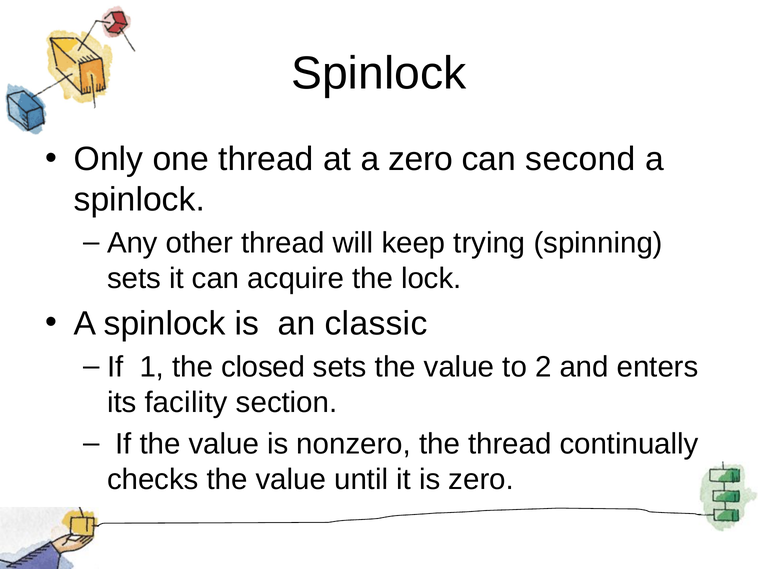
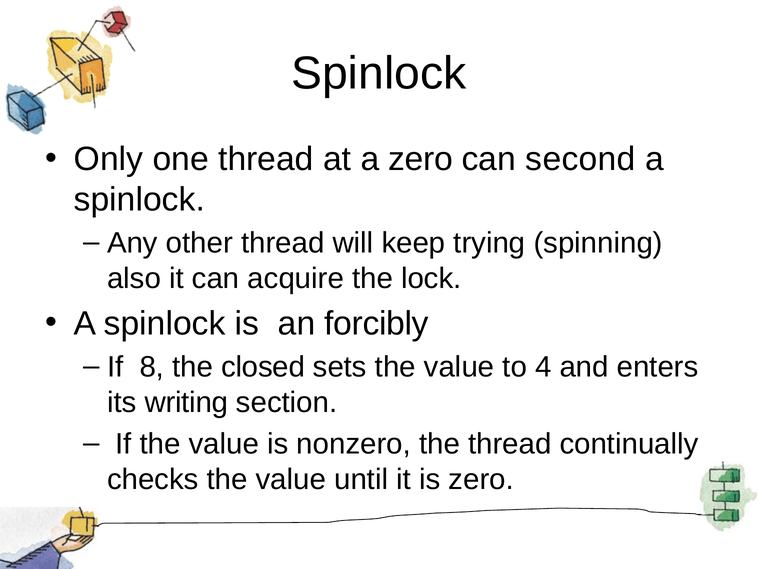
sets: sets -> also (134, 278)
classic: classic -> forcibly (376, 323)
1: 1 -> 8 (152, 367)
2: 2 -> 4 (543, 367)
facility: facility -> writing (186, 402)
